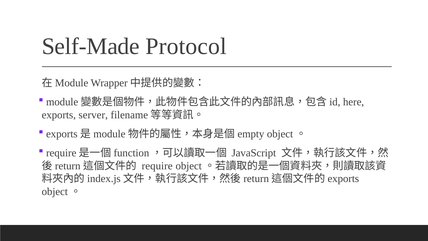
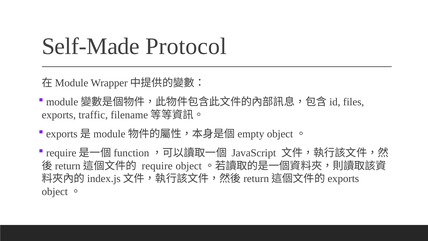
here: here -> files (354, 102)
server: server -> traffic (93, 115)
